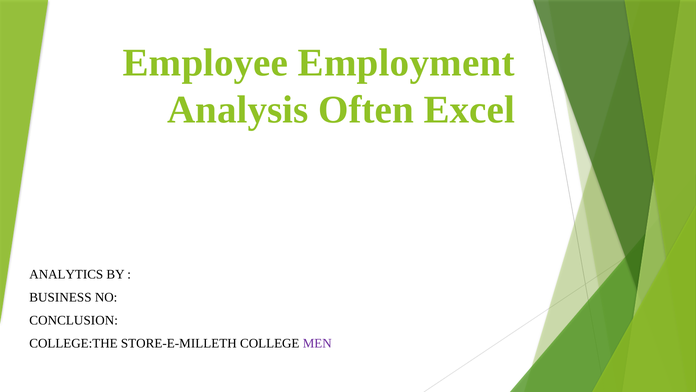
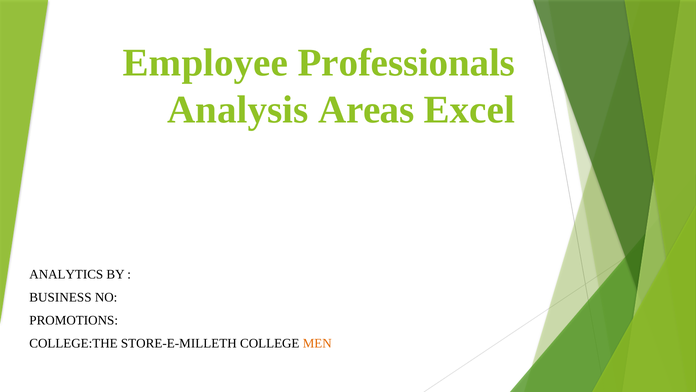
Employment: Employment -> Professionals (406, 63)
Often: Often -> Areas (366, 110)
CONCLUSION: CONCLUSION -> PROMOTIONS (74, 320)
MEN colour: purple -> orange (317, 343)
